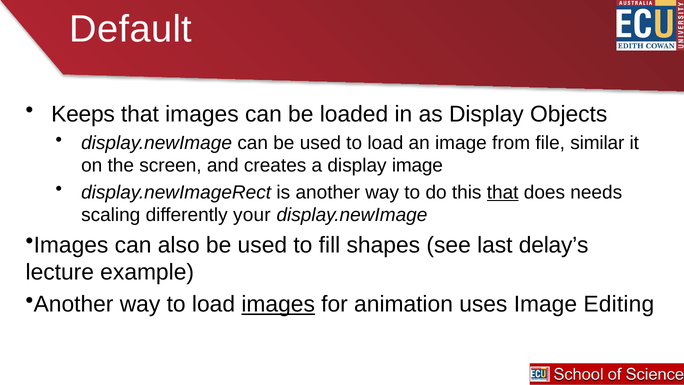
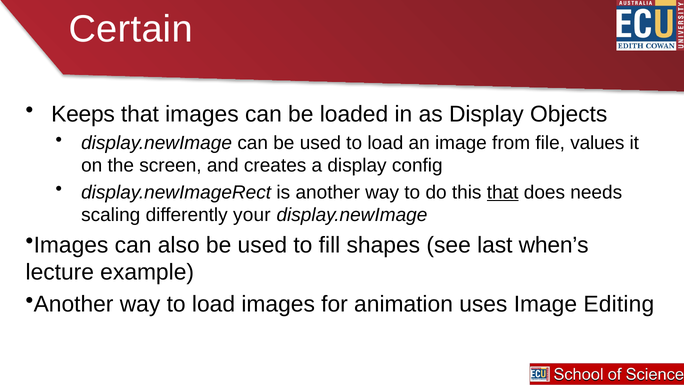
Default: Default -> Certain (131, 29)
similar: similar -> values (597, 143)
display image: image -> config (417, 166)
delay’s: delay’s -> when’s (554, 245)
images underline: present -> none (278, 304)
